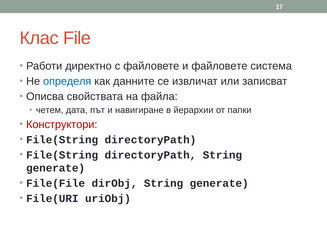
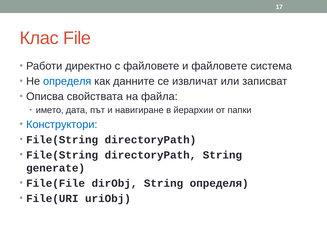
четем: четем -> името (50, 110)
Конструктори colour: red -> blue (62, 125)
dirObj String generate: generate -> определя (219, 183)
